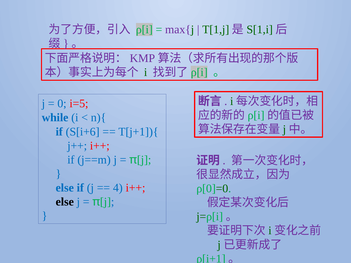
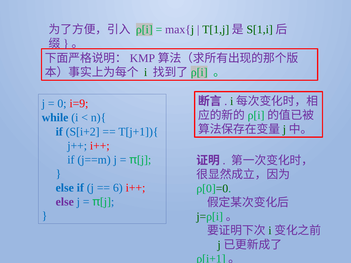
i=5: i=5 -> i=9 (79, 104)
S[i+6: S[i+6 -> S[i+2 (83, 132)
4: 4 -> 6 (118, 188)
else colour: black -> purple (65, 202)
